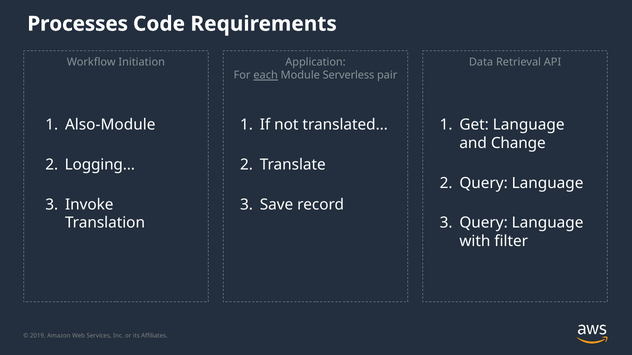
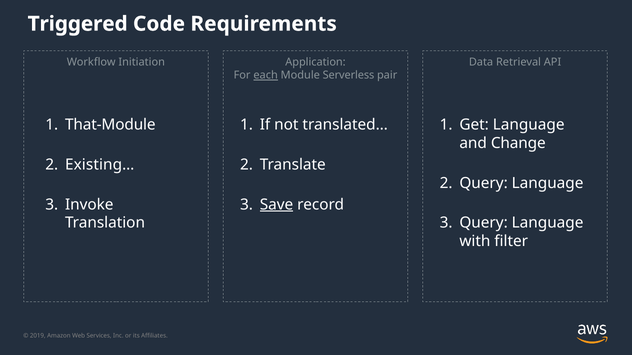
Processes: Processes -> Triggered (78, 24)
Also-Module: Also-Module -> That-Module (110, 125)
Logging…: Logging… -> Existing… (100, 165)
Save underline: none -> present (277, 205)
